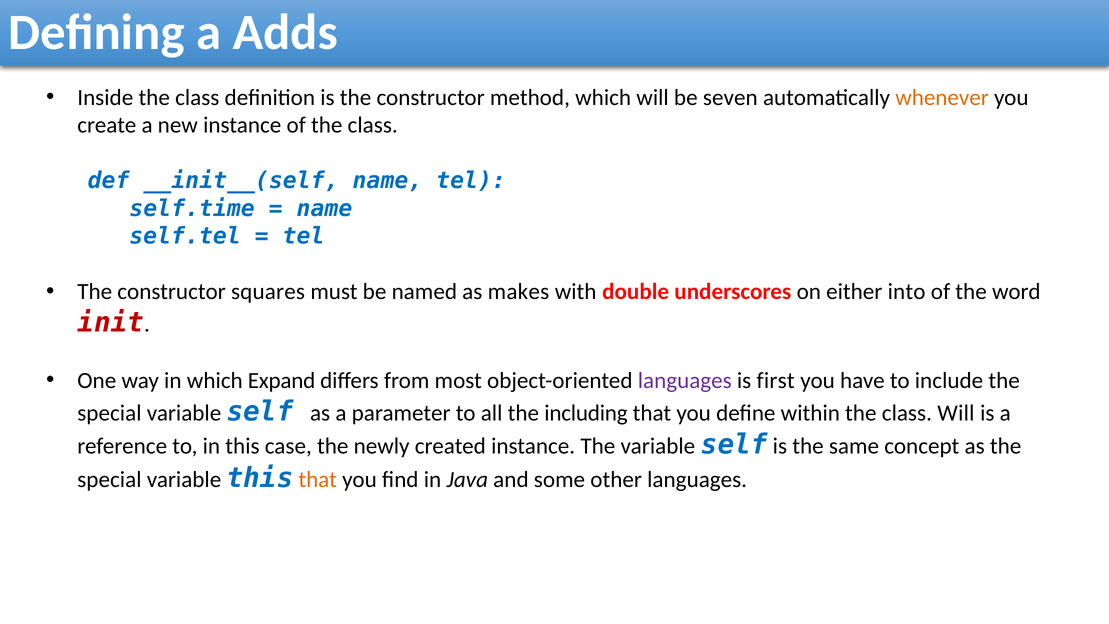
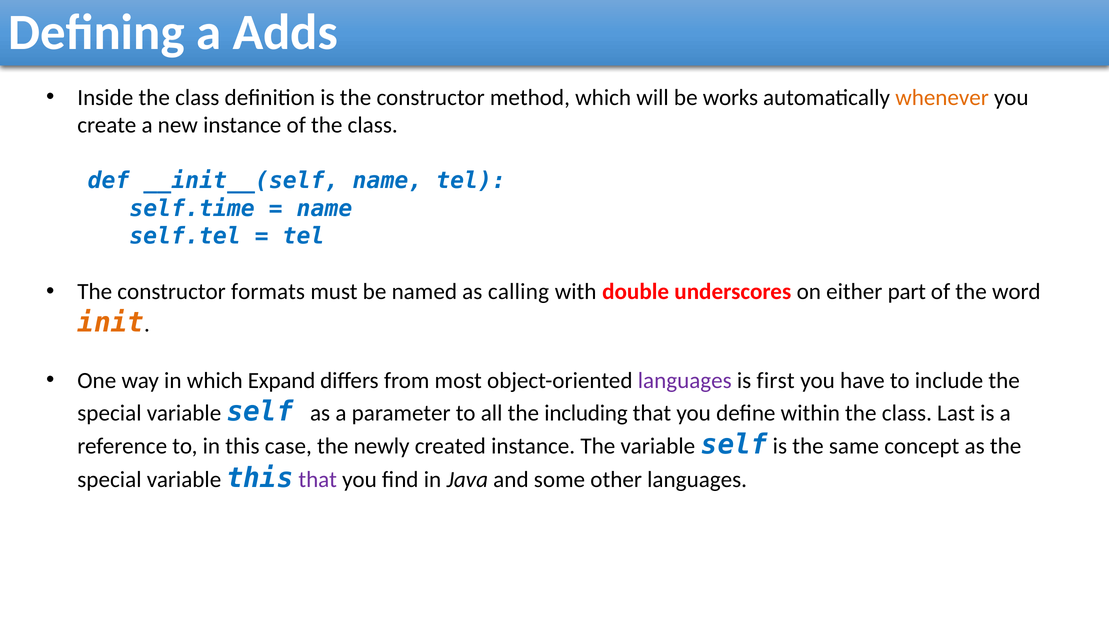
seven: seven -> works (730, 98)
squares: squares -> formats (268, 292)
makes: makes -> calling (518, 292)
into: into -> part (907, 292)
init colour: red -> orange (111, 323)
class Will: Will -> Last (956, 413)
that colour: orange -> purple (318, 479)
